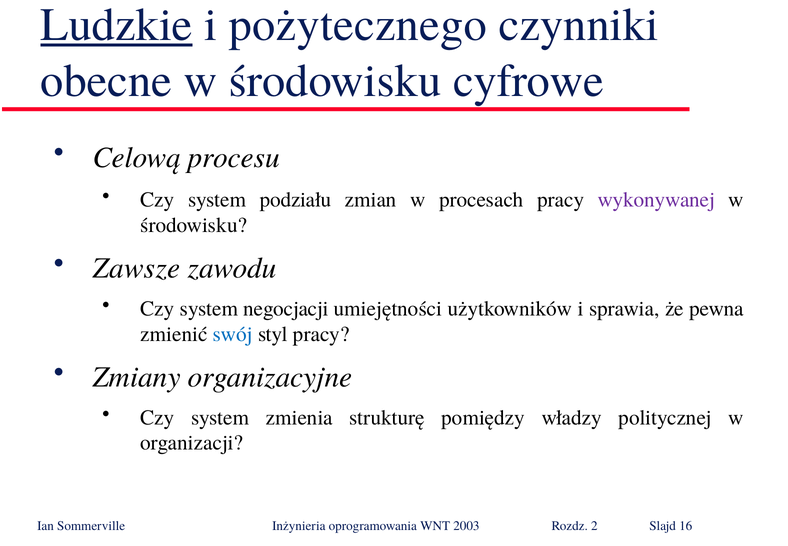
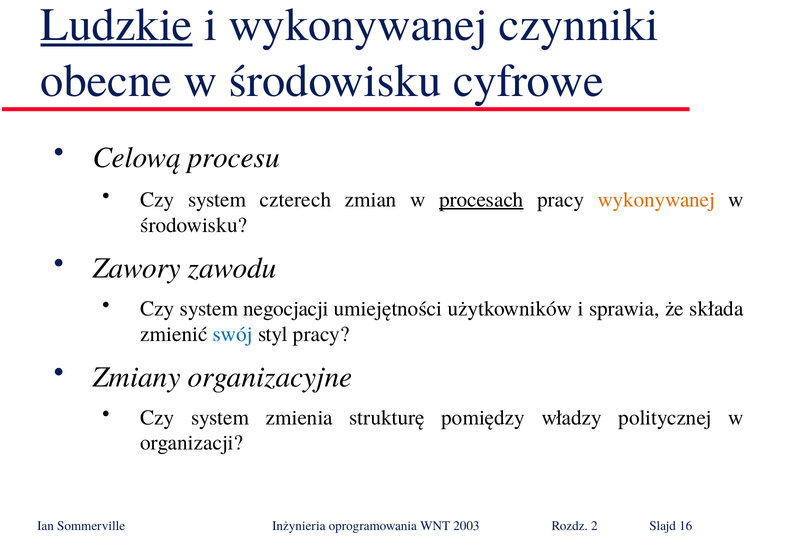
i pożytecznego: pożytecznego -> wykonywanej (358, 25)
podziału: podziału -> czterech (295, 200)
procesach underline: none -> present (481, 200)
wykonywanej colour: purple -> orange (656, 200)
Zawsze: Zawsze -> Zawory (137, 268)
pewna: pewna -> składa (716, 308)
